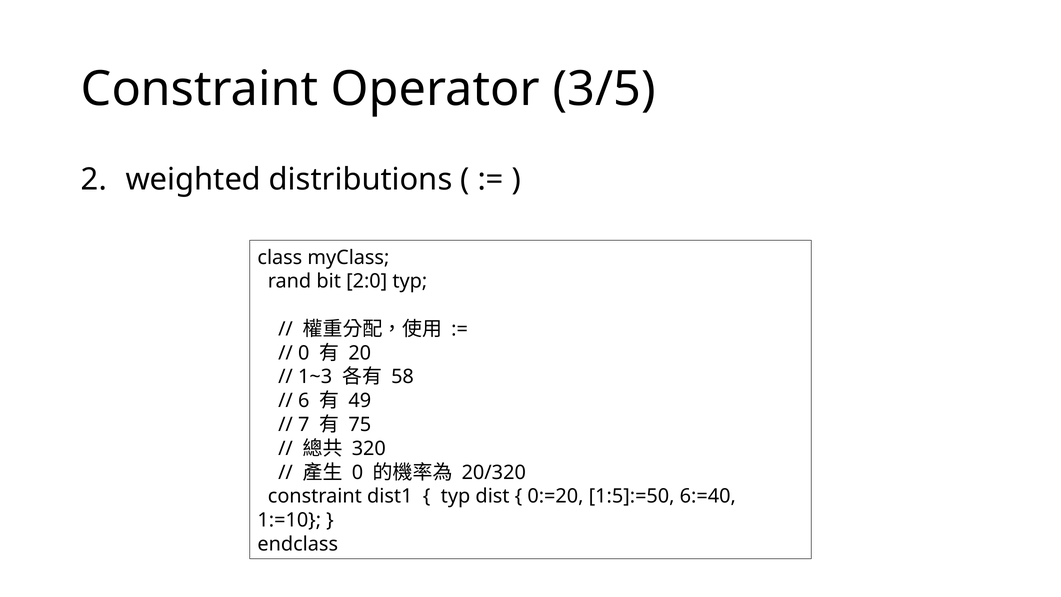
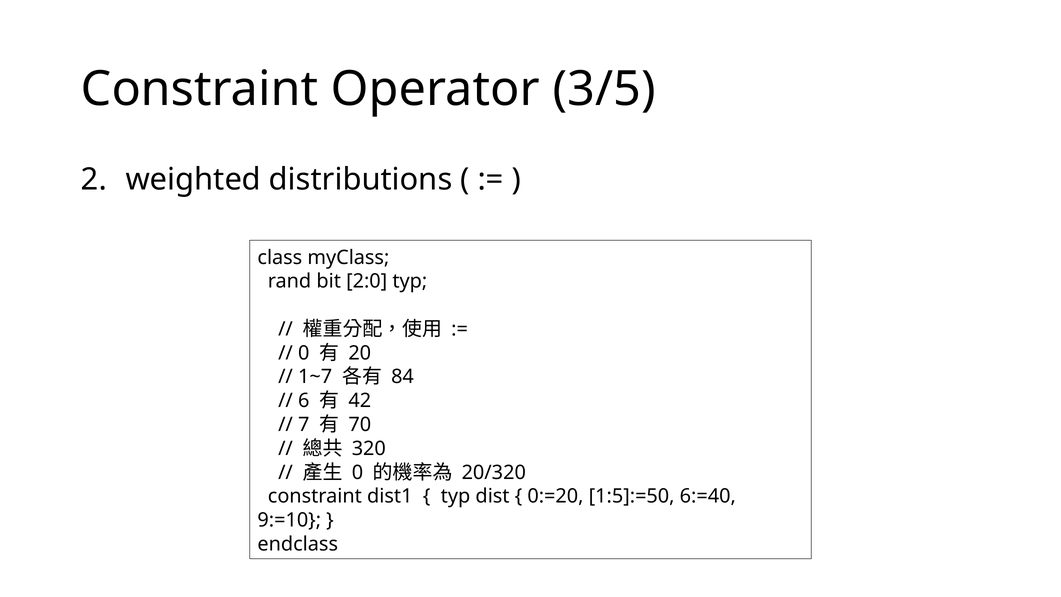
1~3: 1~3 -> 1~7 (315, 377)
58: 58 -> 84 (402, 377)
49: 49 -> 42 (360, 401)
75: 75 -> 70 (360, 425)
1:=10: 1:=10 -> 9:=10 (289, 520)
